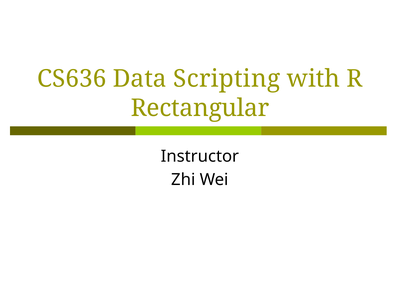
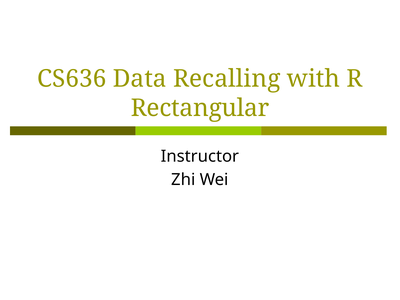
Scripting: Scripting -> Recalling (227, 79)
